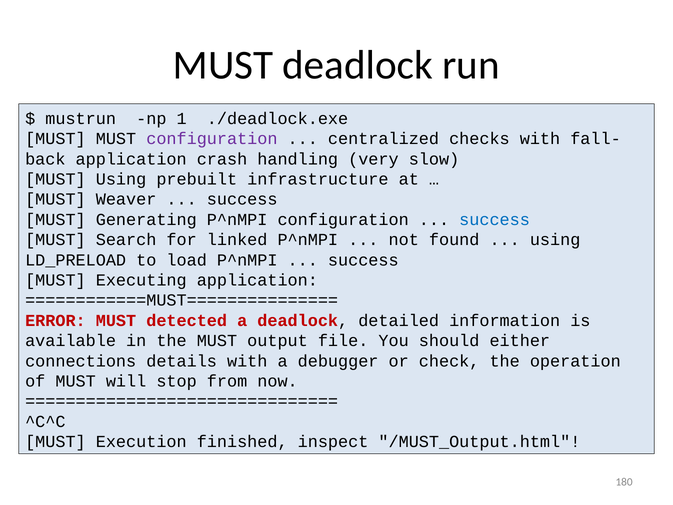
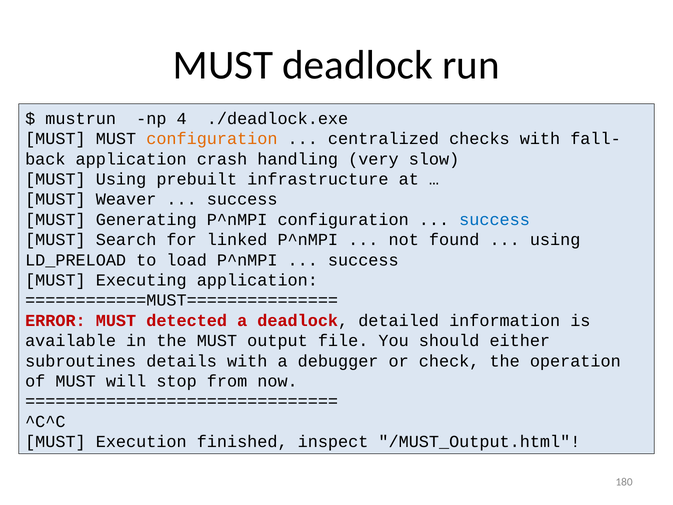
1: 1 -> 4 (182, 119)
configuration colour: purple -> orange (212, 139)
connections: connections -> subroutines (81, 361)
